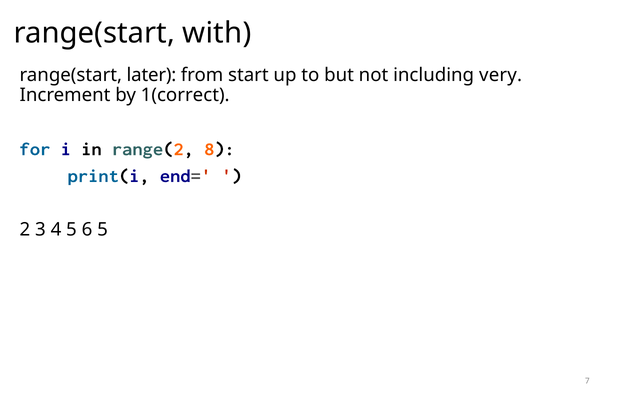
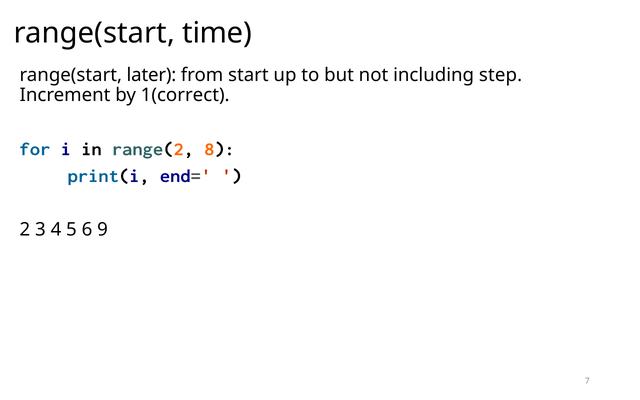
with: with -> time (217, 33)
very: very -> step (501, 75)
6 5: 5 -> 9 (103, 230)
